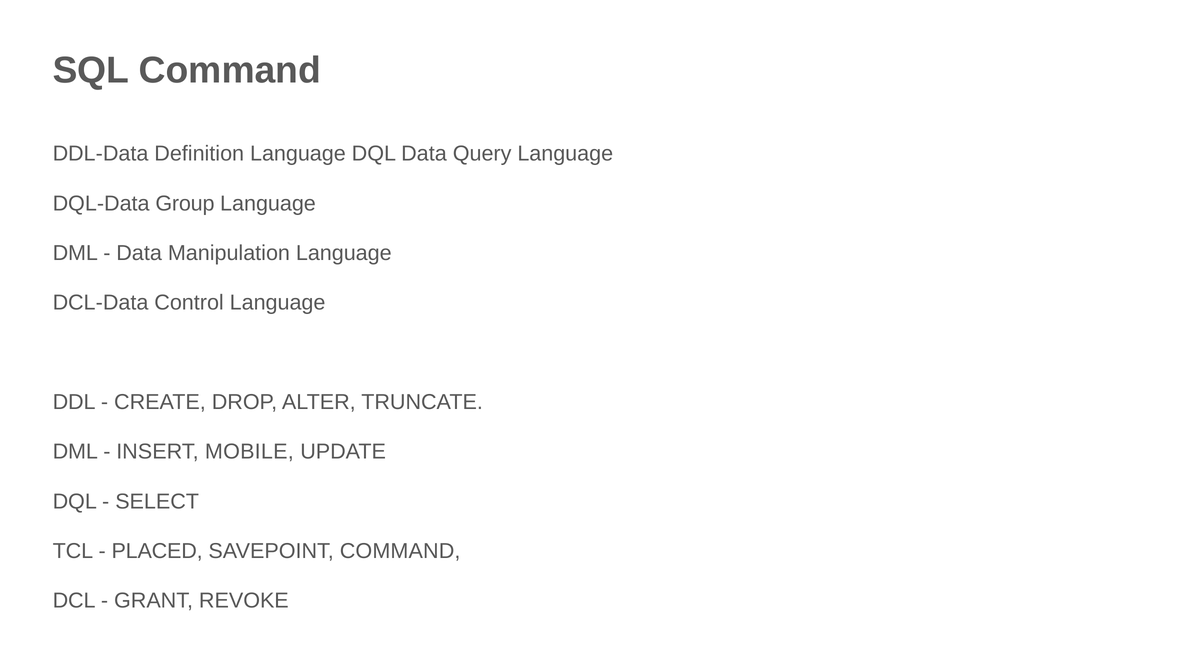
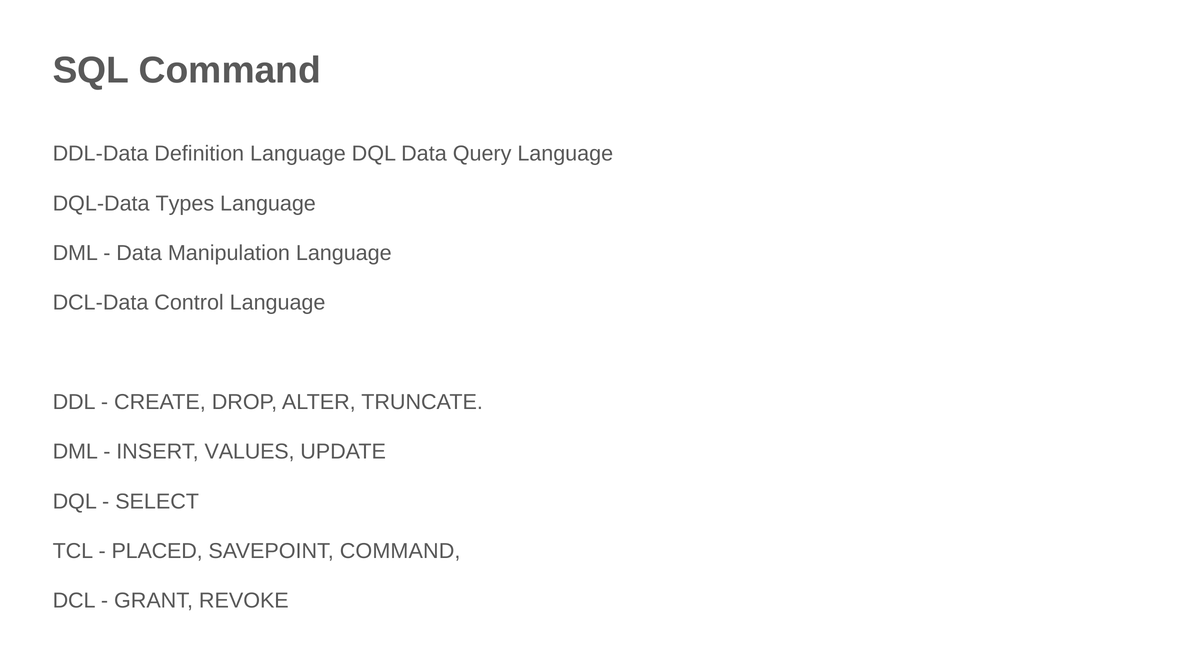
Group: Group -> Types (185, 203)
MOBILE: MOBILE -> VALUES (250, 452)
